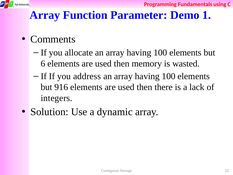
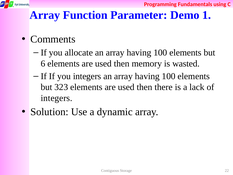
you address: address -> integers (87, 76)
916: 916 -> 323 (61, 87)
